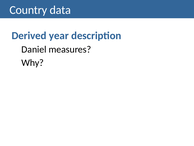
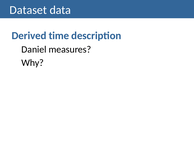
Country: Country -> Dataset (28, 10)
year: year -> time (59, 35)
